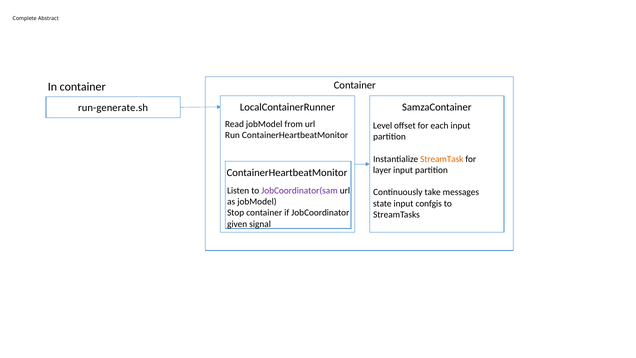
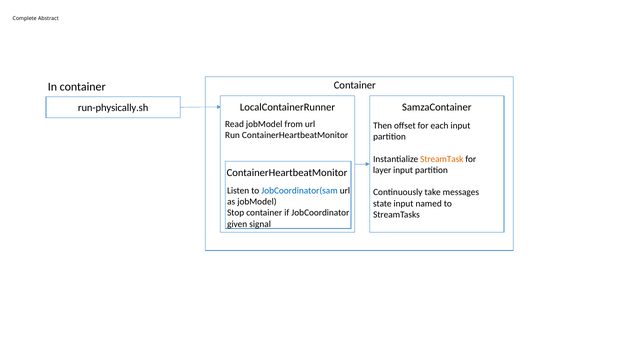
run-generate.sh: run-generate.sh -> run-physically.sh (113, 108)
Level: Level -> Then (383, 125)
JobCoordinator(sam colour: purple -> blue (299, 190)
confgis: confgis -> named (429, 203)
